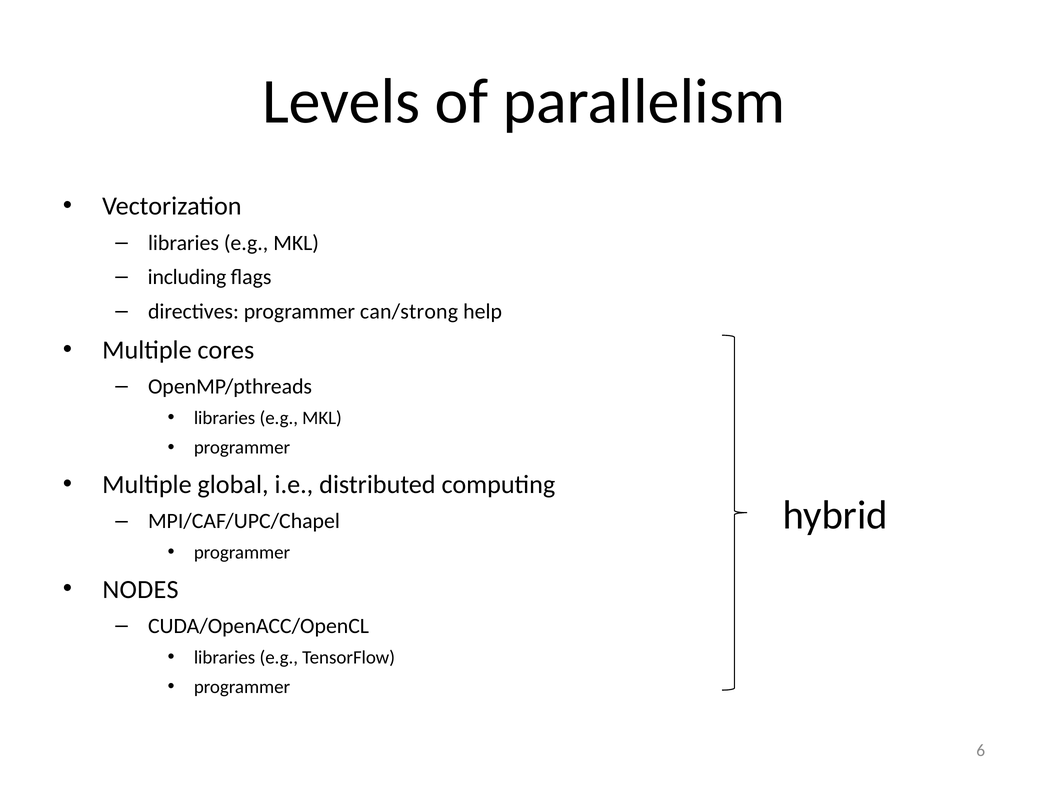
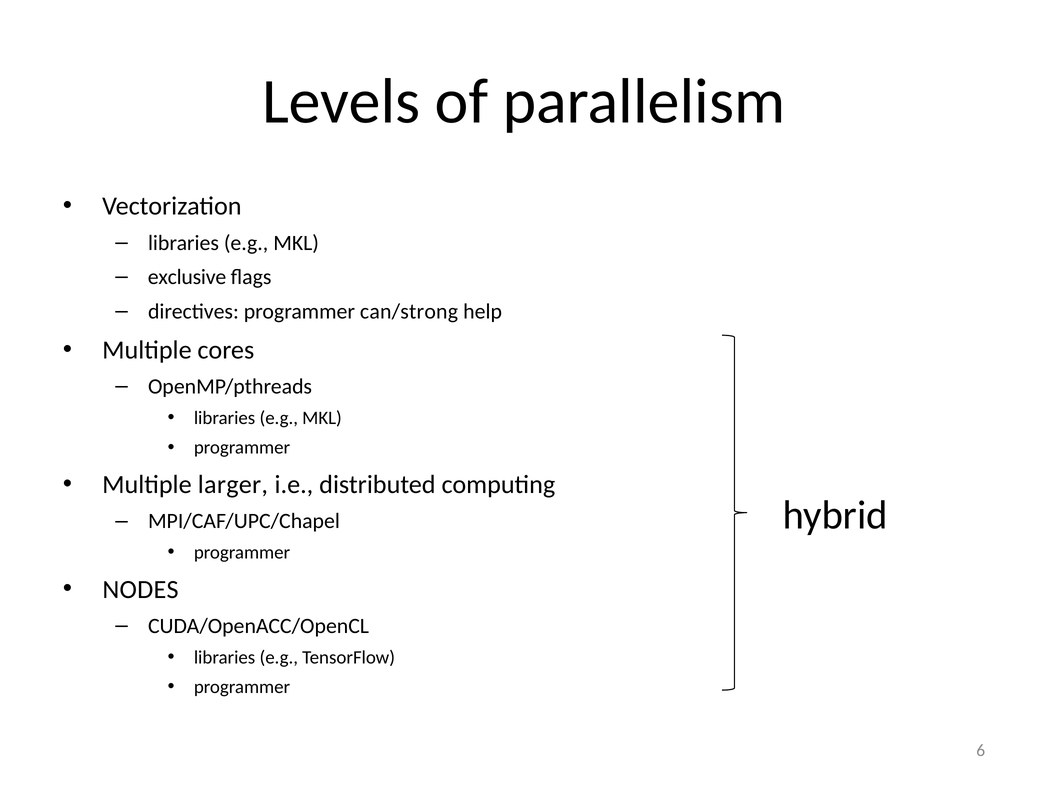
including: including -> exclusive (187, 277)
global: global -> larger (233, 485)
